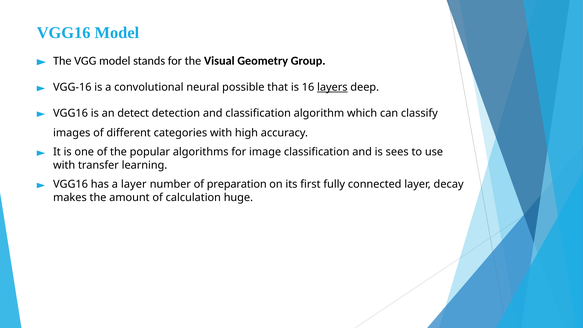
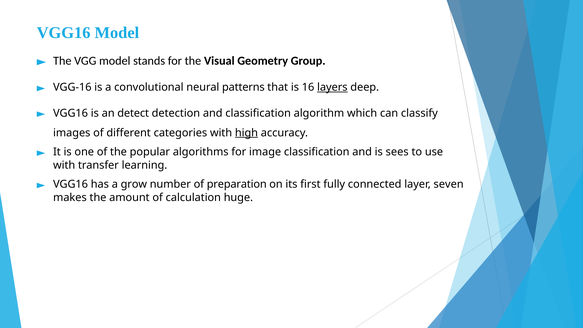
possible: possible -> patterns (243, 87)
high underline: none -> present (246, 133)
a layer: layer -> grow (134, 184)
decay: decay -> seven (449, 184)
